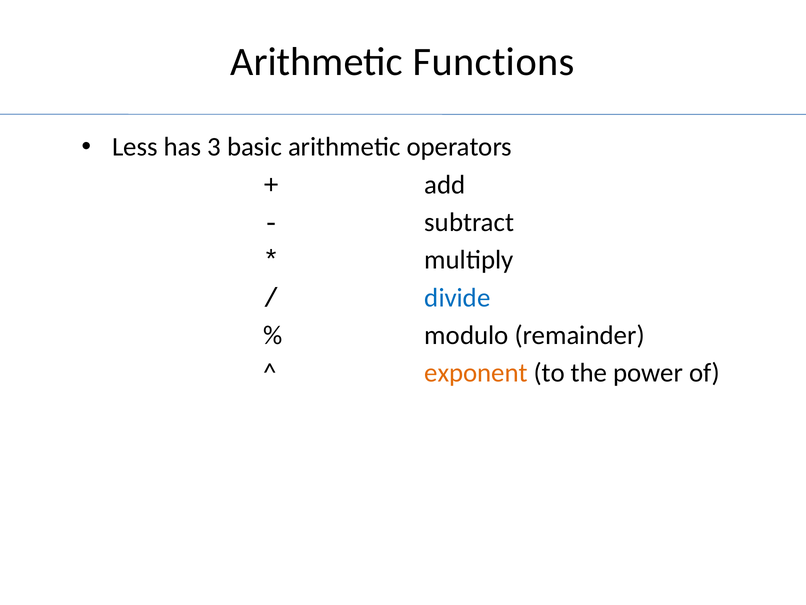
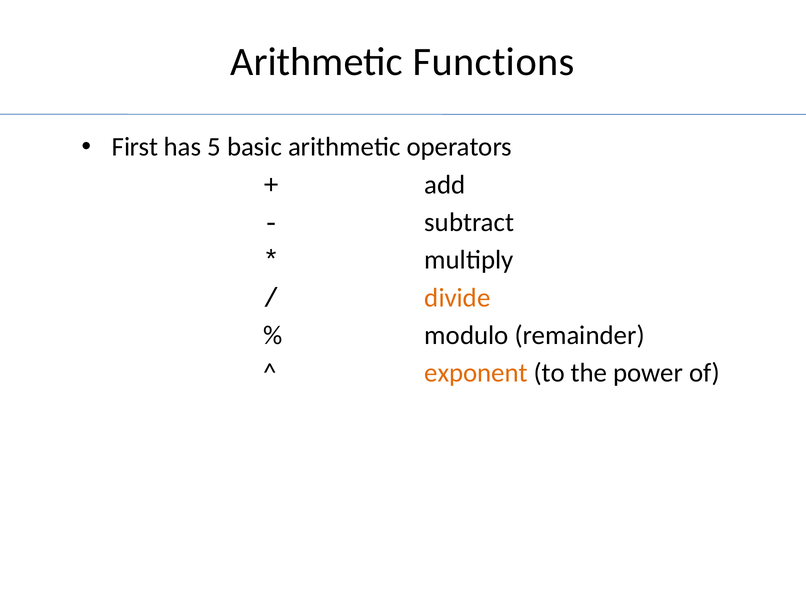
Less: Less -> First (135, 147)
3: 3 -> 5 (214, 147)
divide colour: blue -> orange (457, 297)
